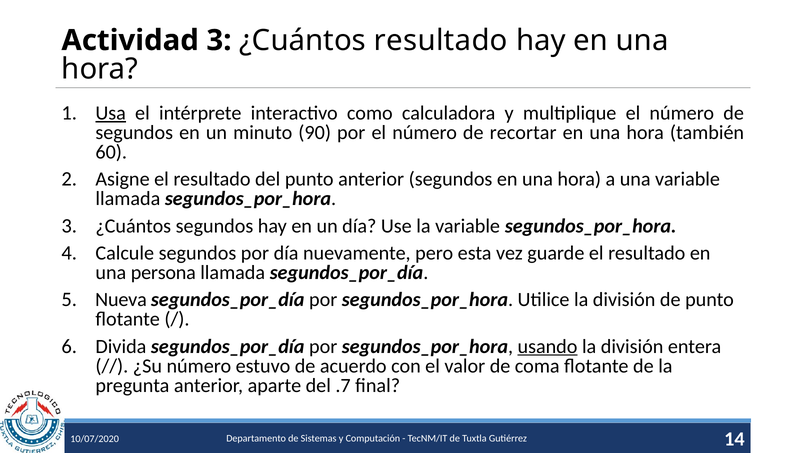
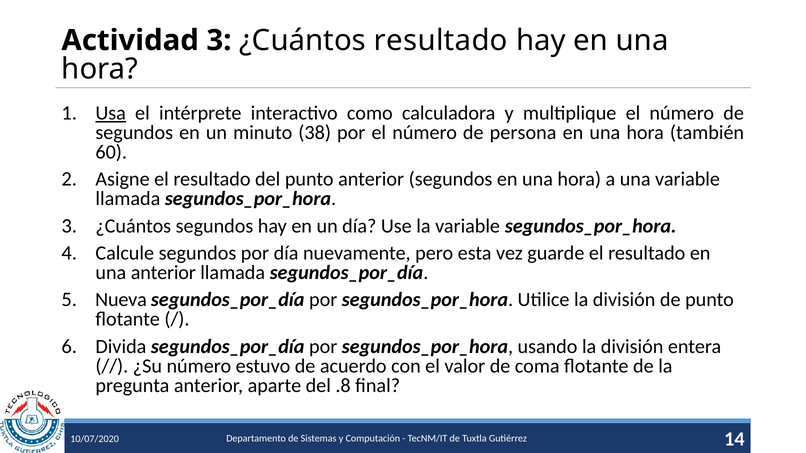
90: 90 -> 38 (315, 133)
recortar: recortar -> persona (523, 133)
una persona: persona -> anterior (163, 273)
usando underline: present -> none (548, 347)
.7: .7 -> .8 (343, 386)
